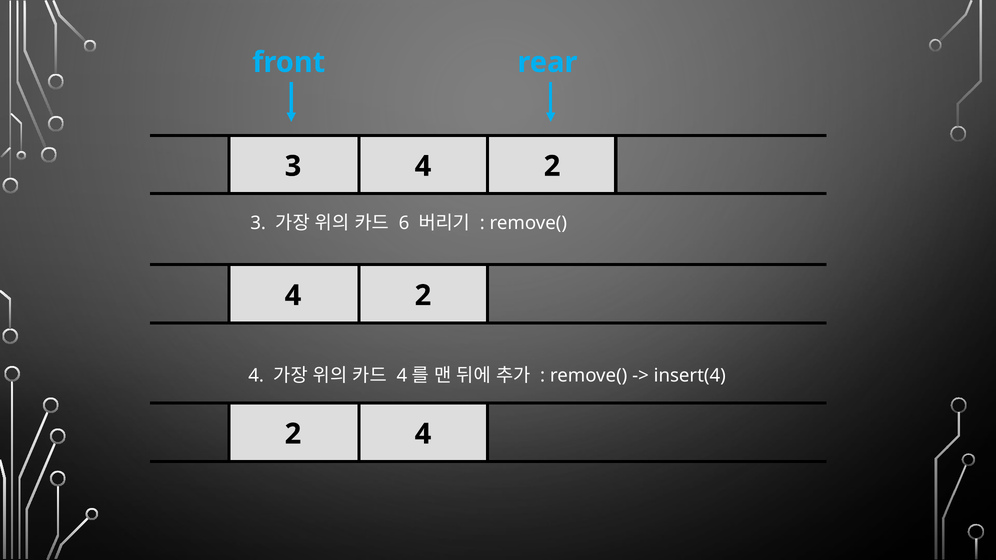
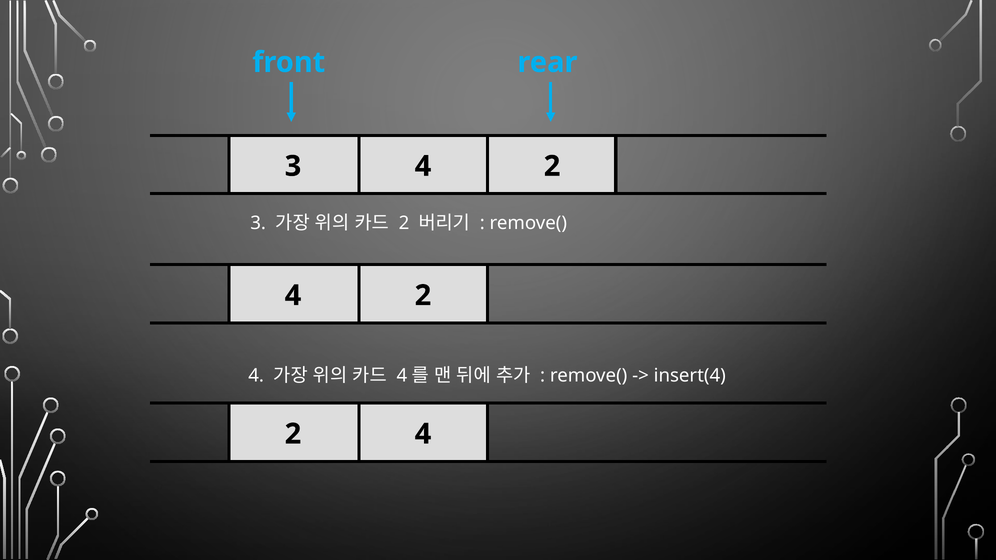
6: 6 -> 2 (404, 223)
